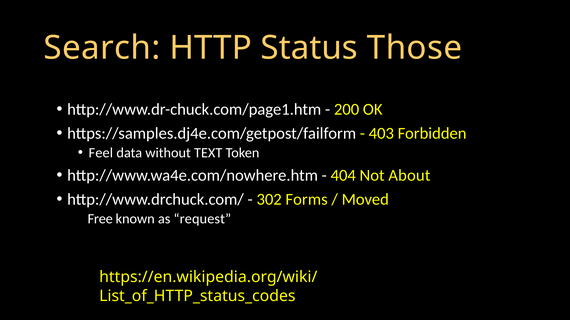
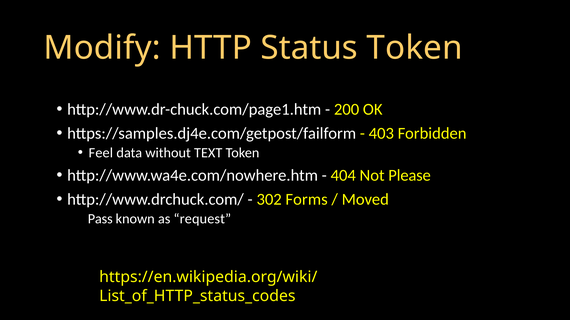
Search: Search -> Modify (102, 48)
Status Those: Those -> Token (415, 48)
About: About -> Please (410, 176)
Free: Free -> Pass (100, 219)
